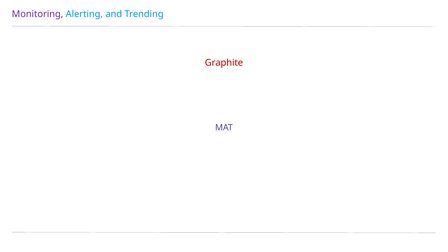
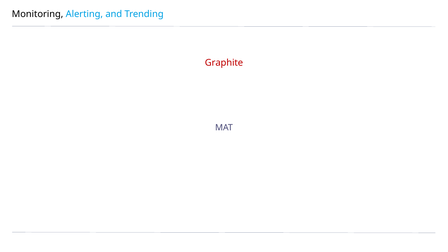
Monitoring colour: purple -> black (38, 14)
